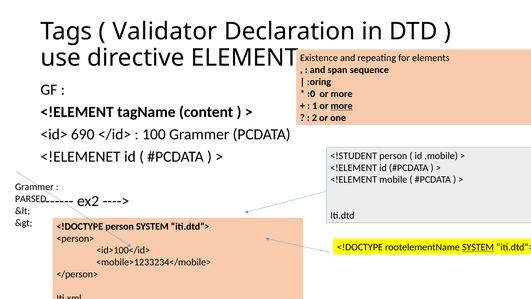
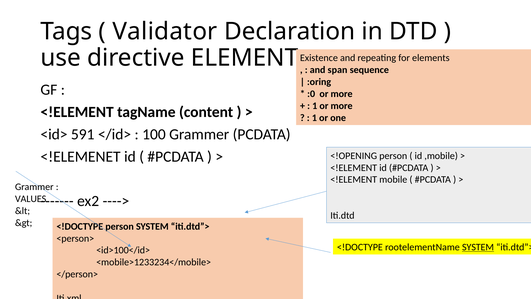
more underline: present -> none (342, 106)
2: 2 -> 1 (314, 118)
690: 690 -> 591 (83, 134)
<!STUDENT: <!STUDENT -> <!OPENING (354, 156)
PARSED: PARSED -> VALUES (31, 199)
